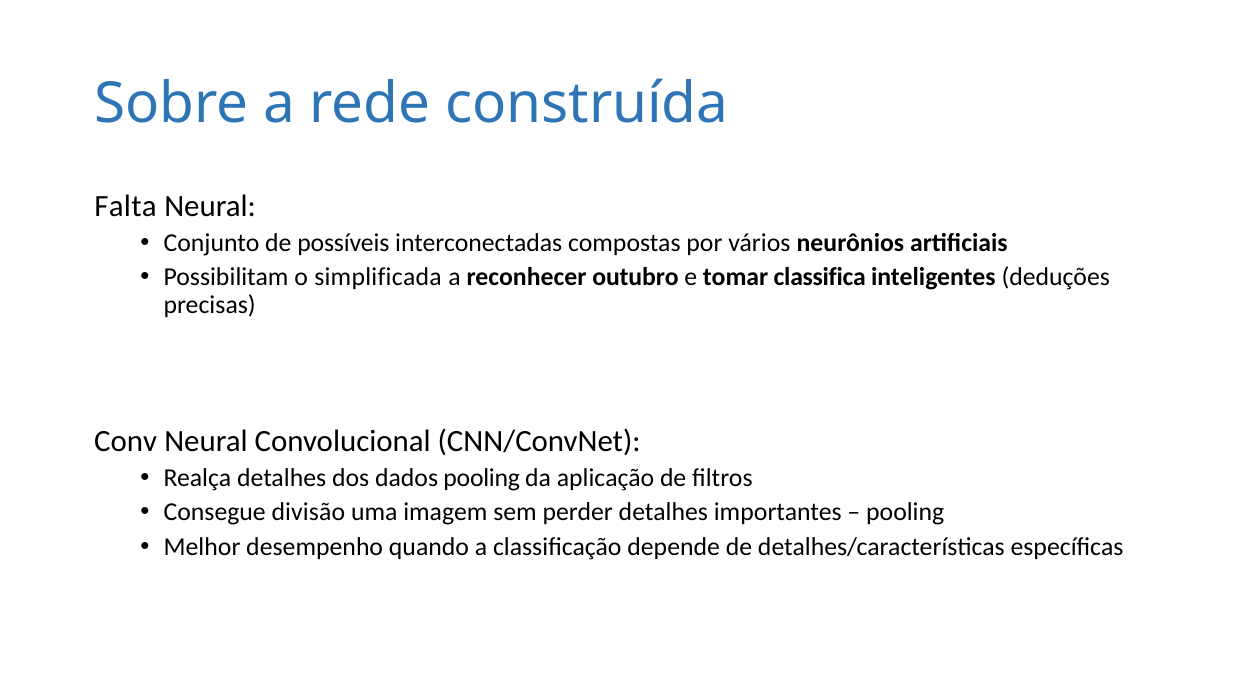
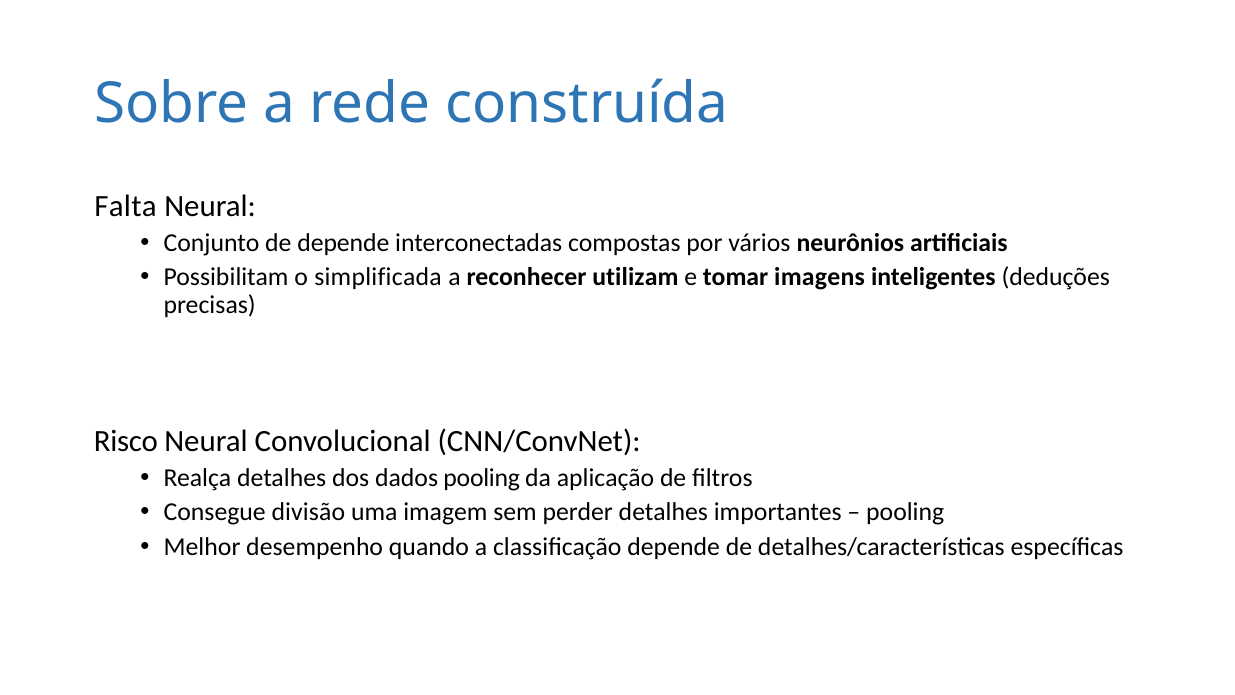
de possíveis: possíveis -> depende (343, 243)
outubro: outubro -> utilizam (635, 277)
classifica: classifica -> imagens (820, 277)
Conv: Conv -> Risco (126, 441)
